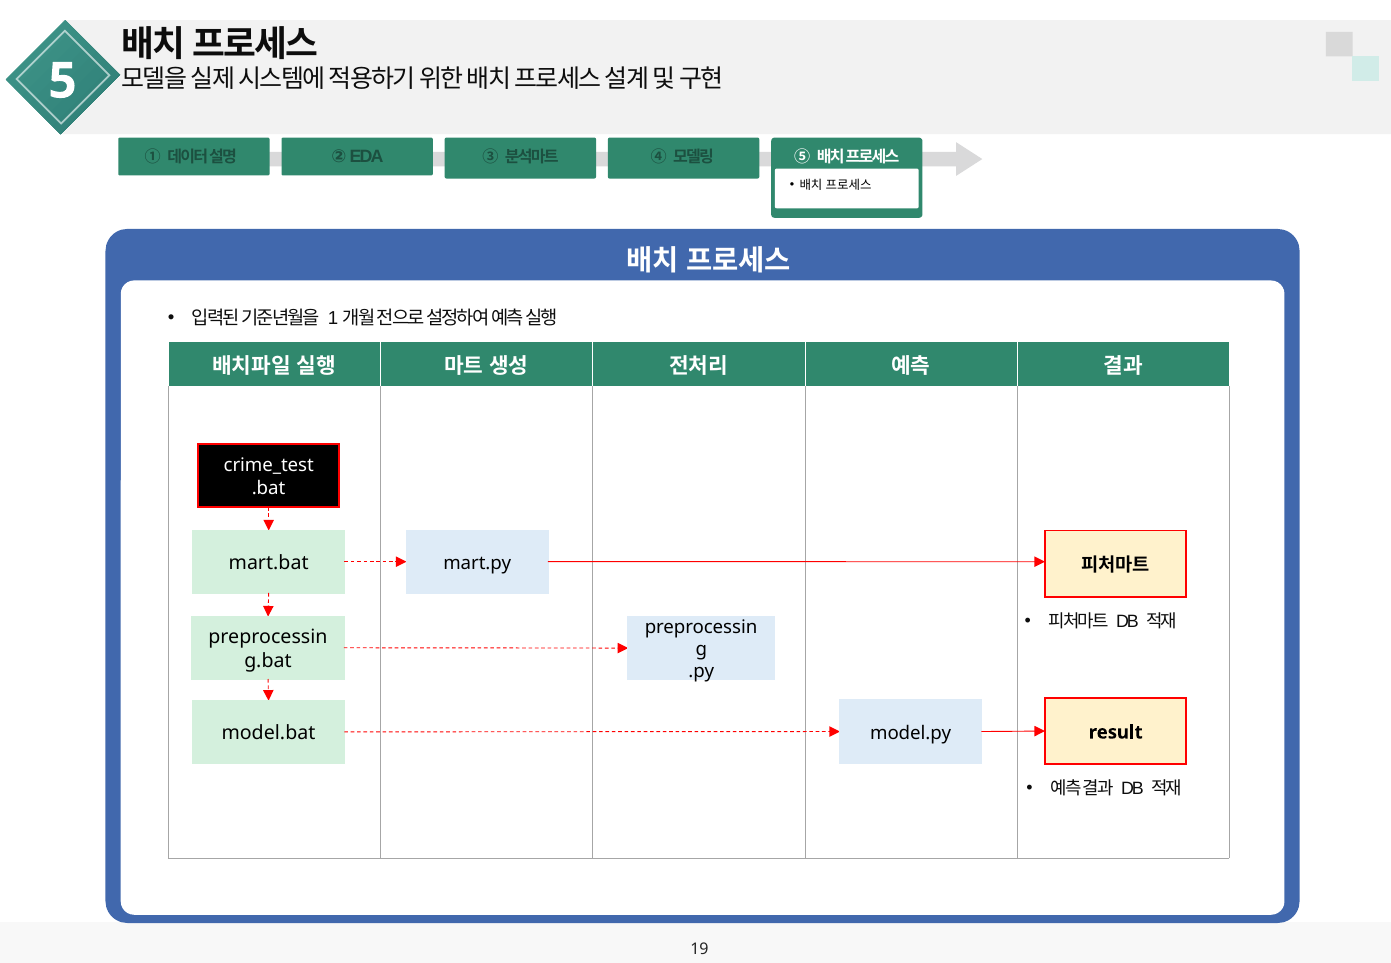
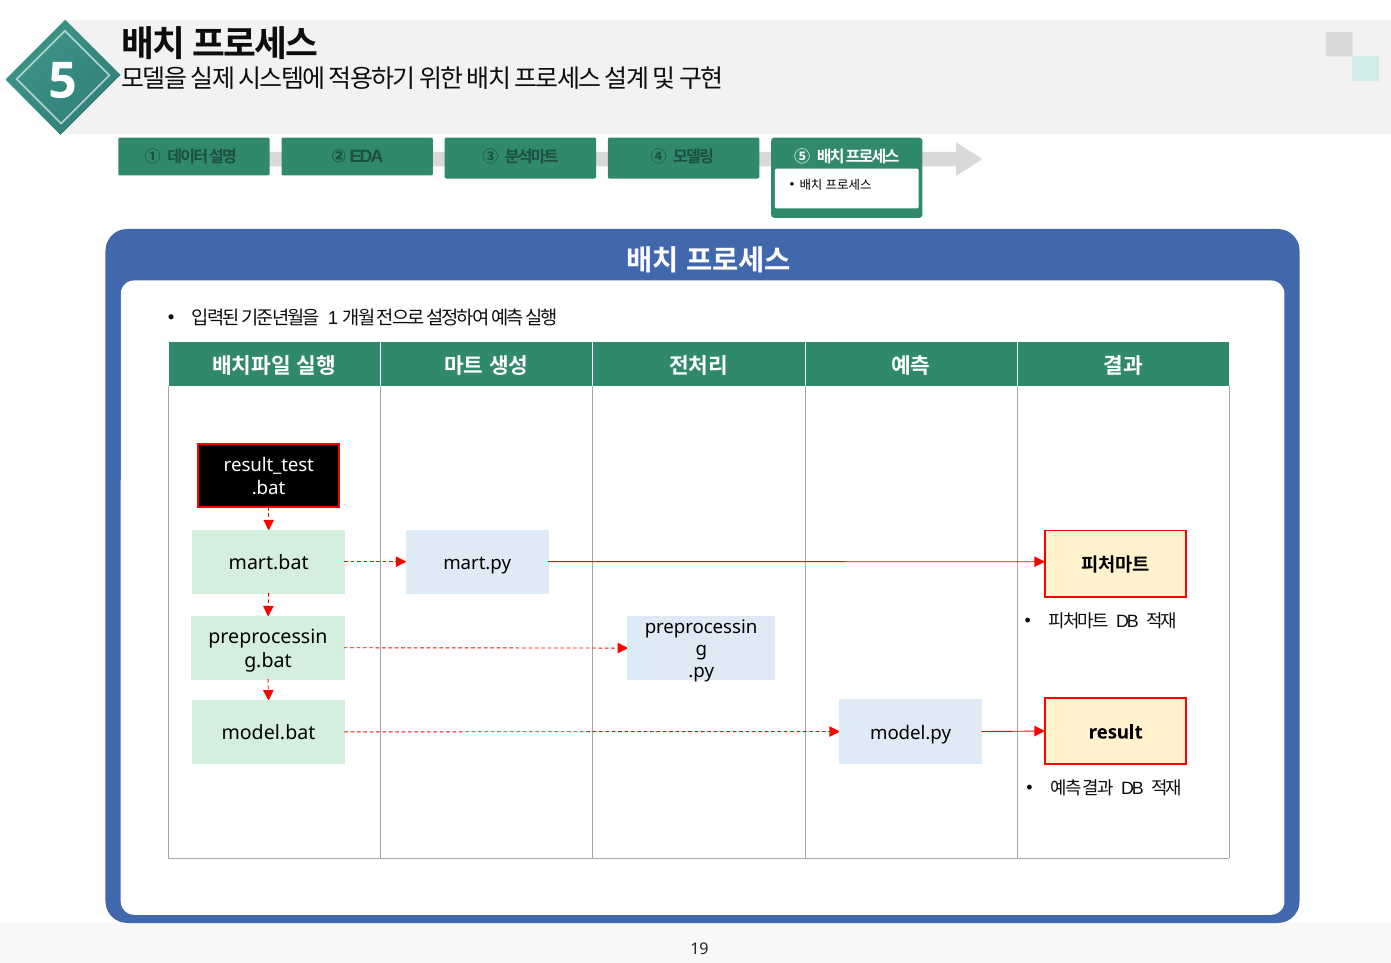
crime_test: crime_test -> result_test (269, 466)
